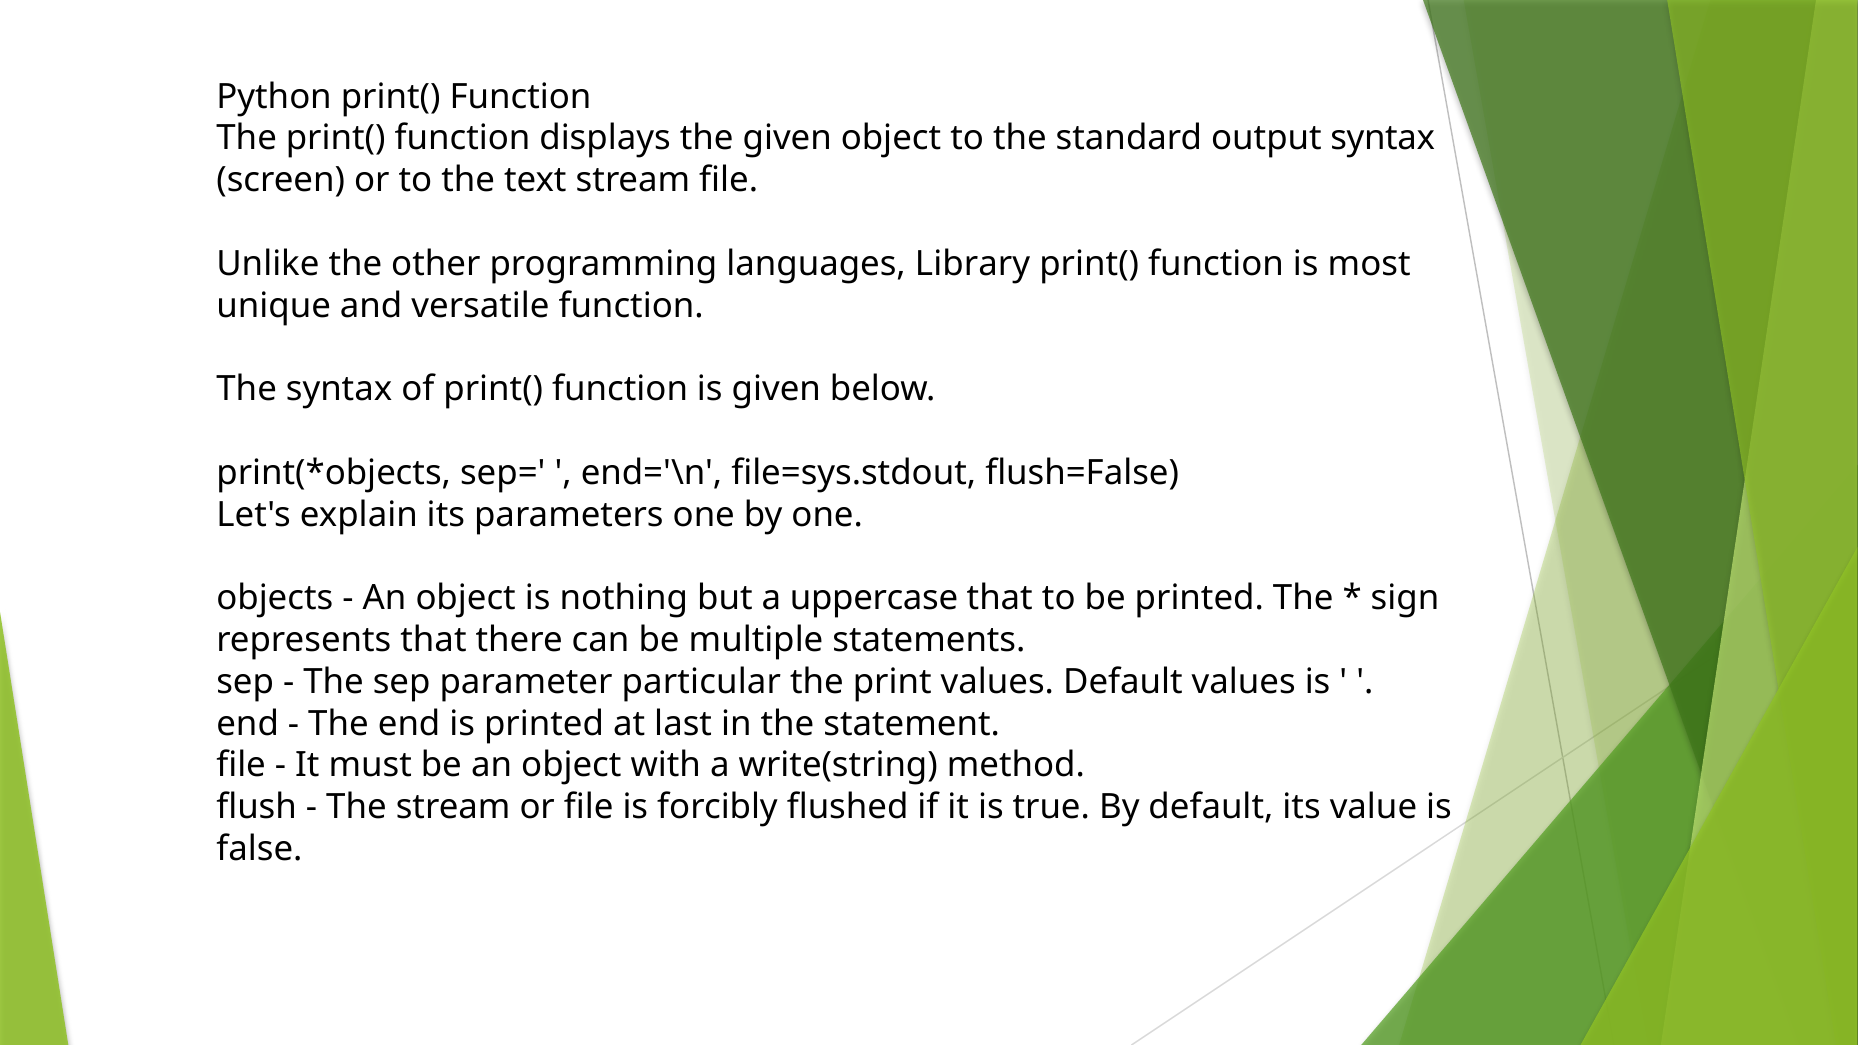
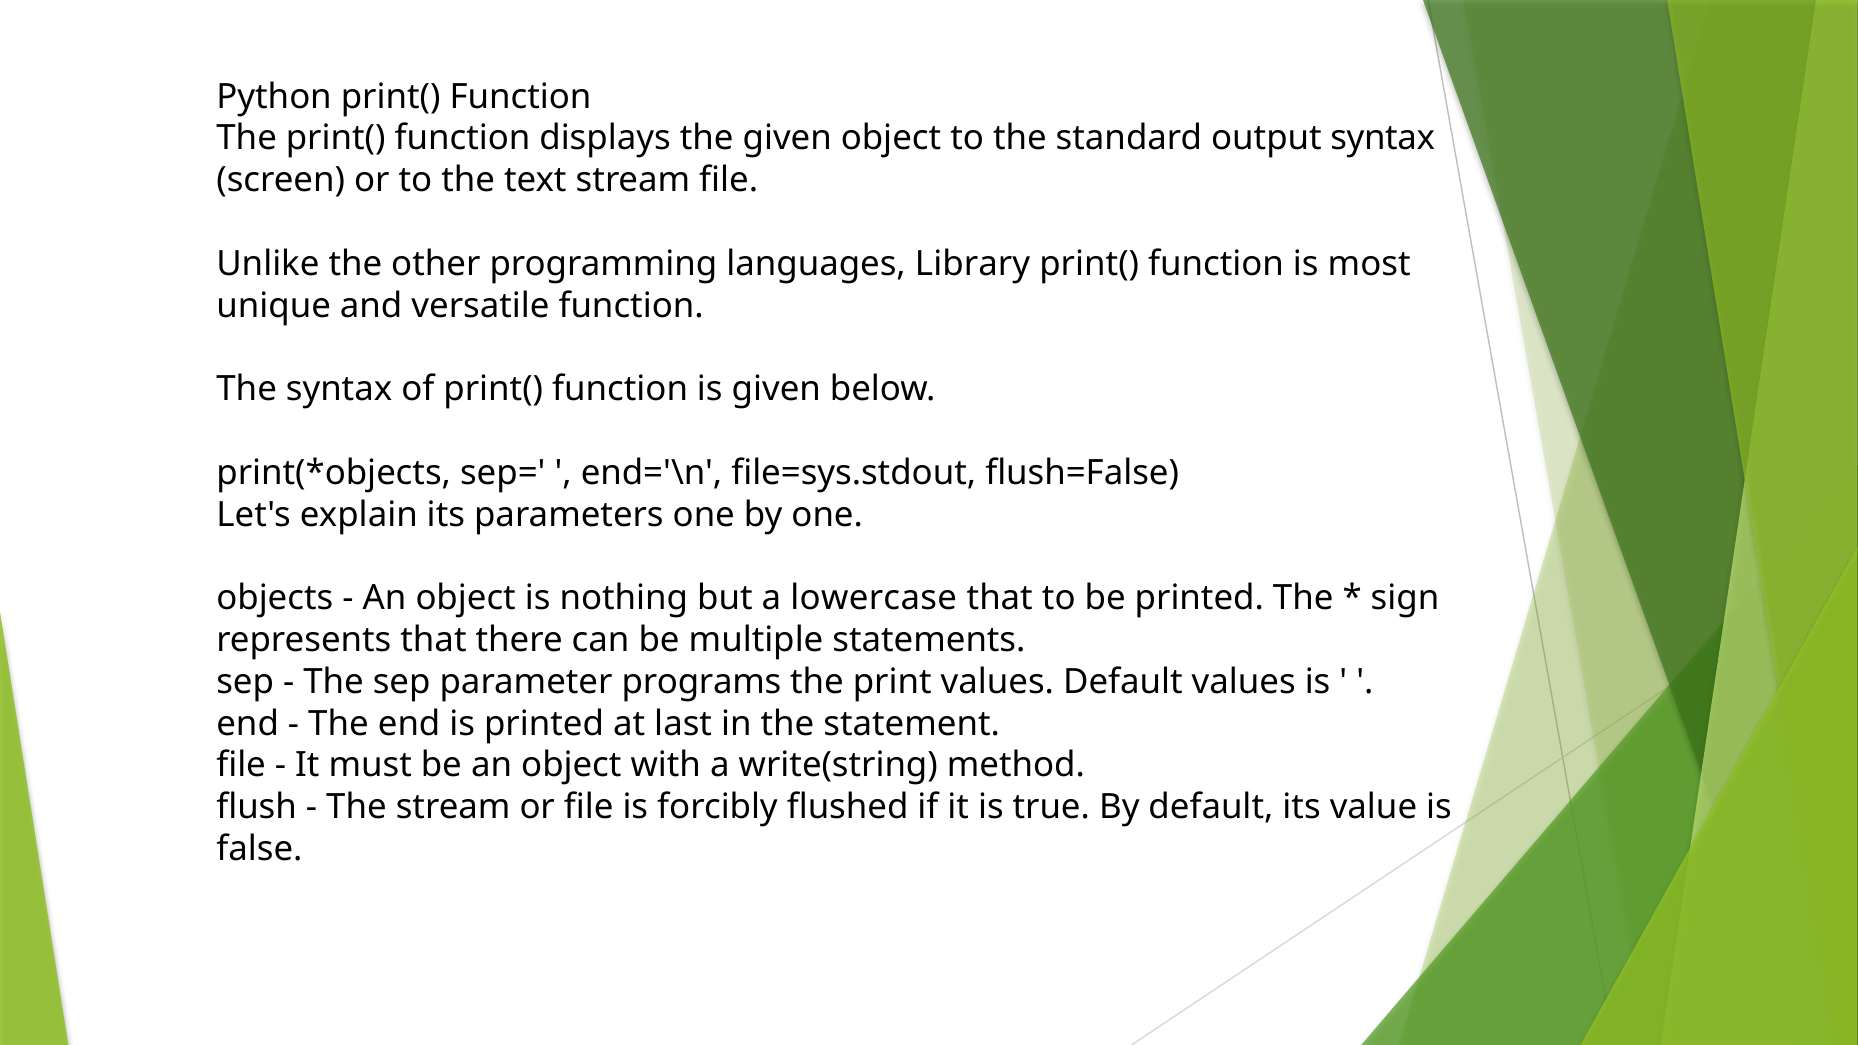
uppercase: uppercase -> lowercase (874, 598)
particular: particular -> programs (702, 682)
